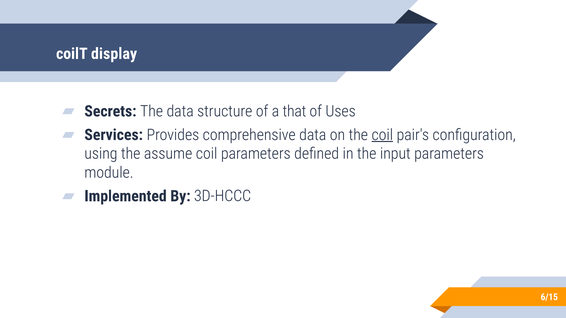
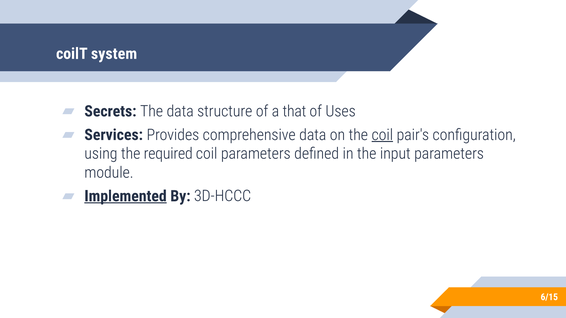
display: display -> system (114, 54)
assume: assume -> required (168, 154)
Implemented underline: none -> present (126, 196)
